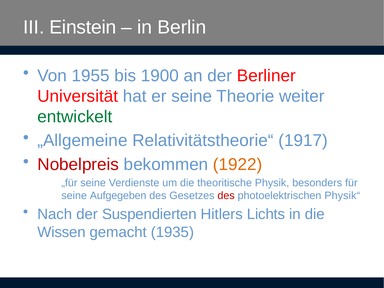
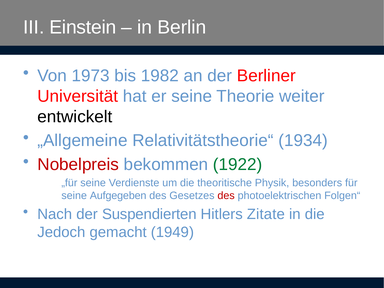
1955: 1955 -> 1973 (91, 76)
1900: 1900 -> 1982 (160, 76)
entwickelt colour: green -> black (75, 117)
1917: 1917 -> 1934 (303, 141)
1922 colour: orange -> green (238, 164)
Physik“: Physik“ -> Folgen“ (342, 196)
Lichts: Lichts -> Zitate (266, 214)
Wissen: Wissen -> Jedoch (61, 232)
1935: 1935 -> 1949 (172, 232)
